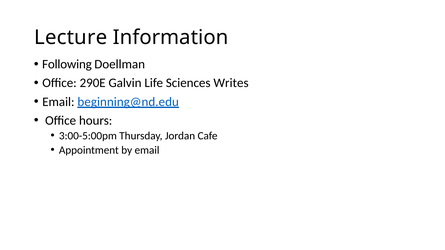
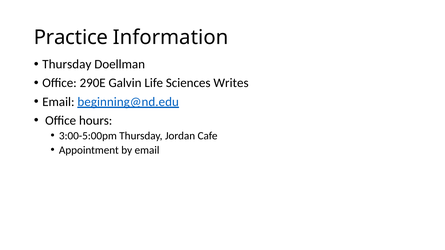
Lecture: Lecture -> Practice (71, 37)
Following: Following -> Thursday (67, 64)
